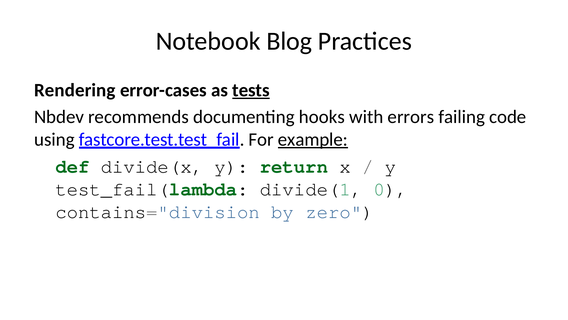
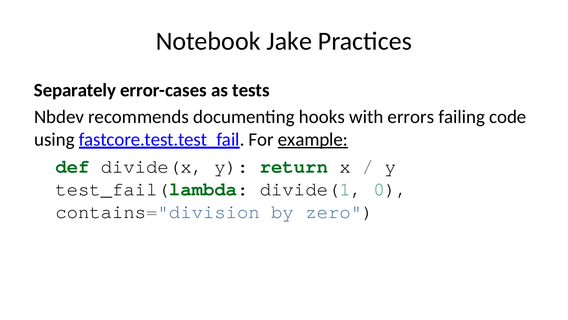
Blog: Blog -> Jake (289, 41)
Rendering: Rendering -> Separately (75, 90)
tests underline: present -> none (251, 90)
